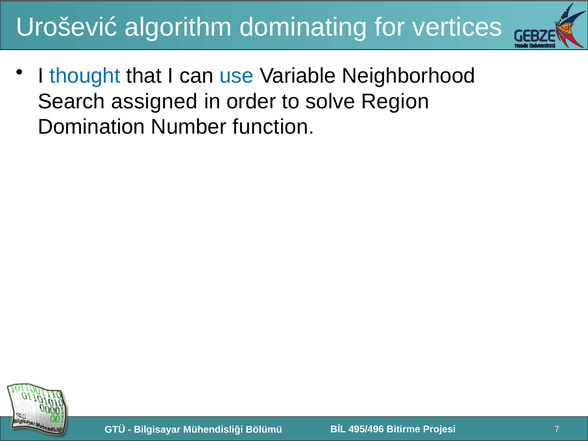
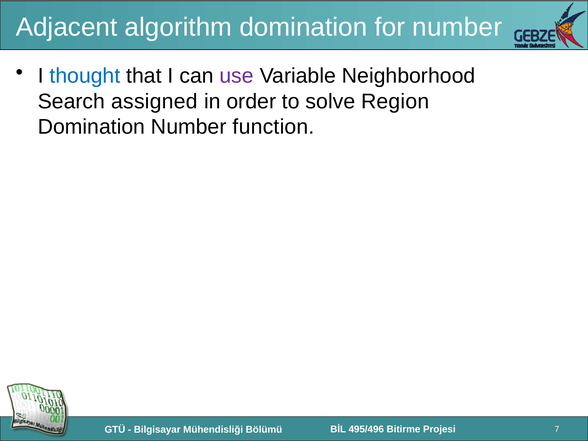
Urošević: Urošević -> Adjacent (67, 27)
algorithm dominating: dominating -> domination (303, 27)
for vertices: vertices -> number (457, 27)
use colour: blue -> purple (237, 76)
